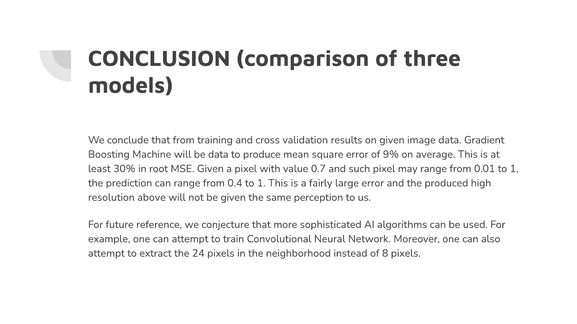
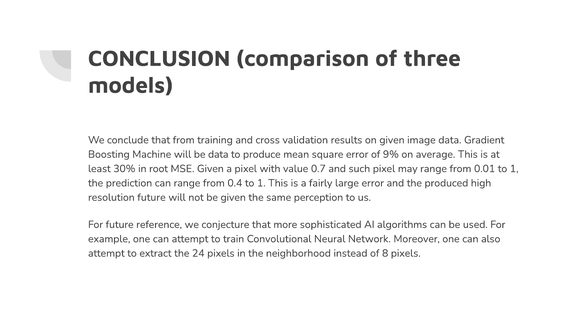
resolution above: above -> future (151, 198)
